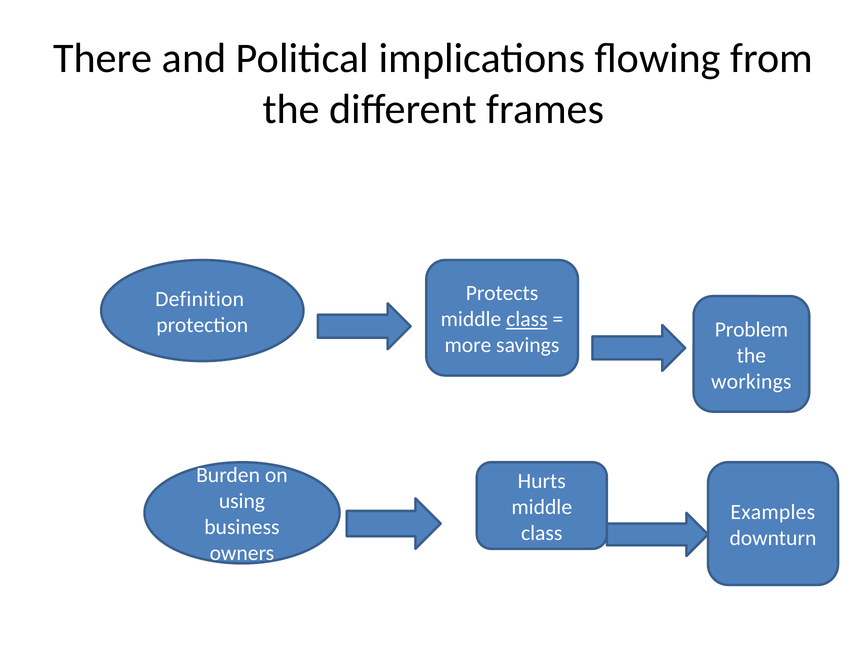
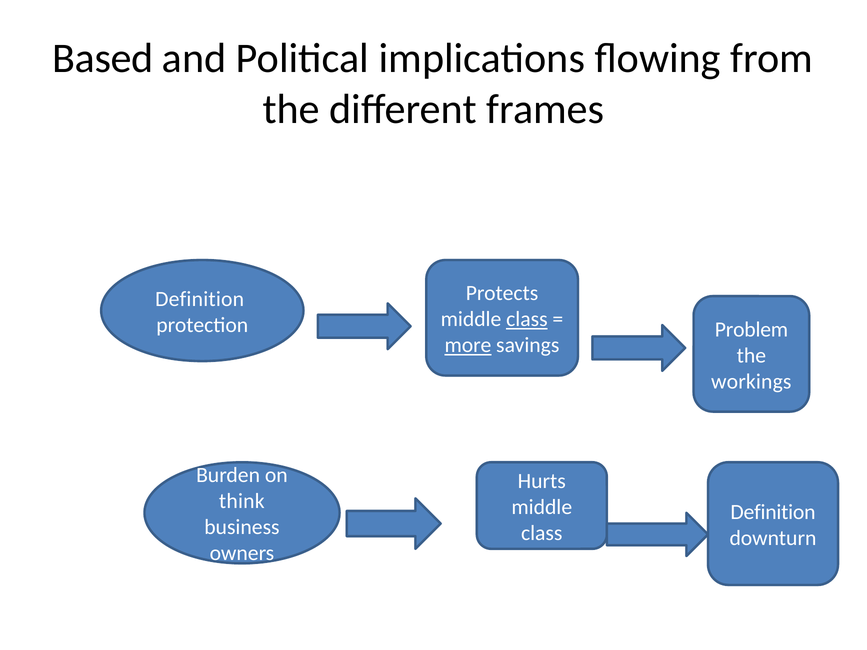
There: There -> Based (103, 59)
more underline: none -> present (468, 345)
using: using -> think (242, 501)
Examples: Examples -> Definition (773, 512)
